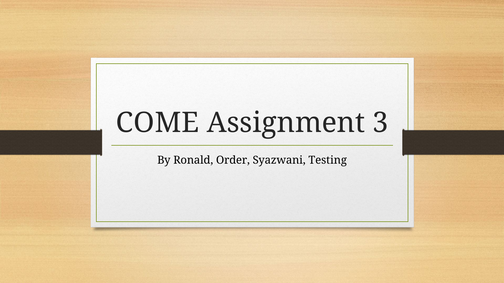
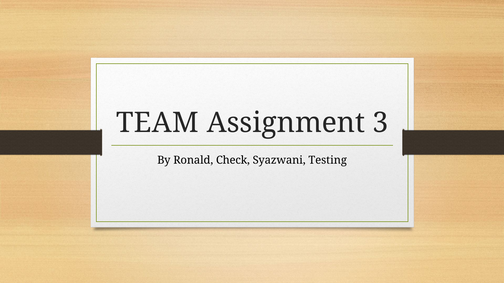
COME: COME -> TEAM (158, 123)
Order: Order -> Check (233, 160)
